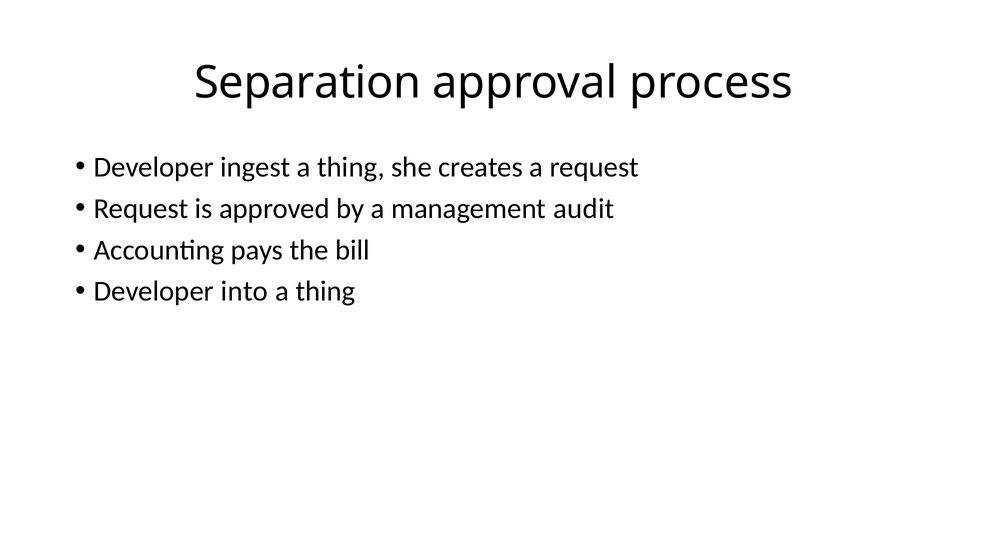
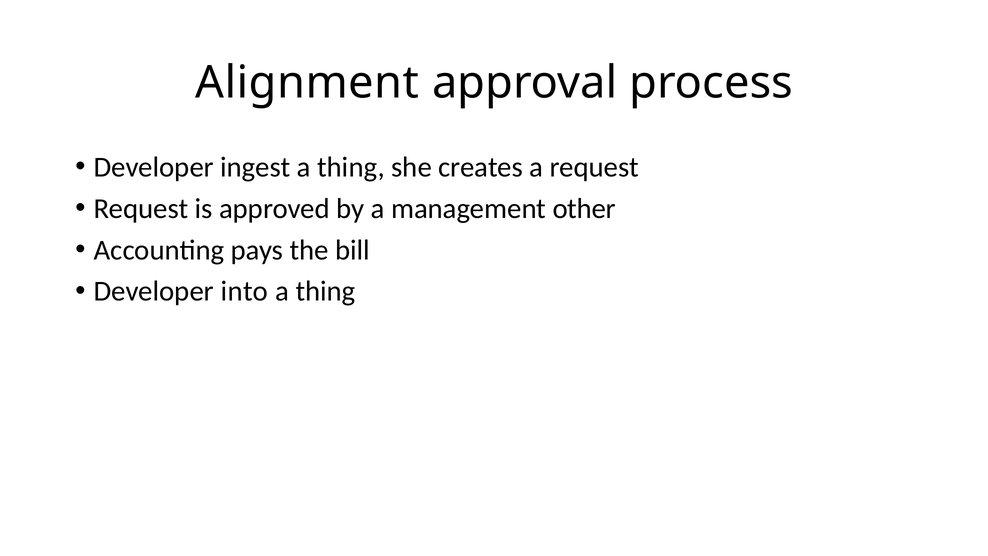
Separation: Separation -> Alignment (307, 83)
audit: audit -> other (584, 208)
